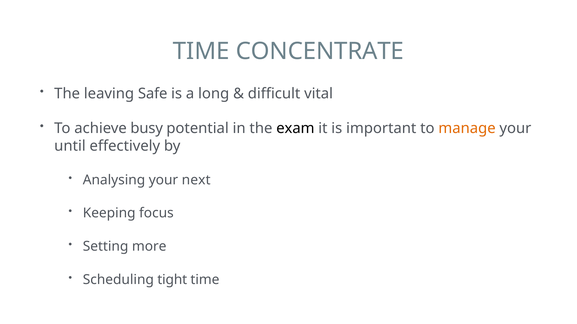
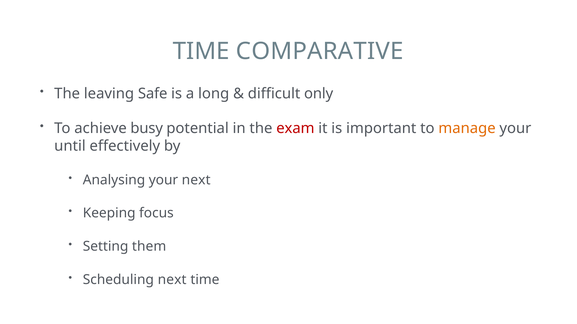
CONCENTRATE: CONCENTRATE -> COMPARATIVE (320, 51)
vital: vital -> only (319, 94)
exam colour: black -> red (295, 128)
more: more -> them (149, 247)
Scheduling tight: tight -> next (172, 280)
